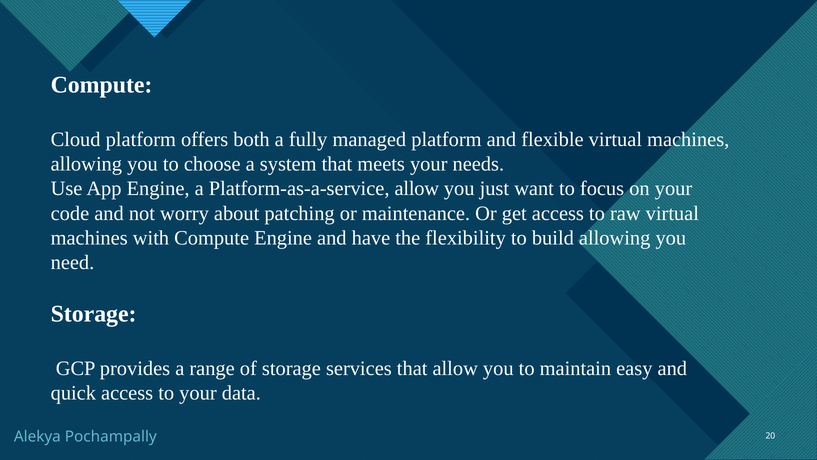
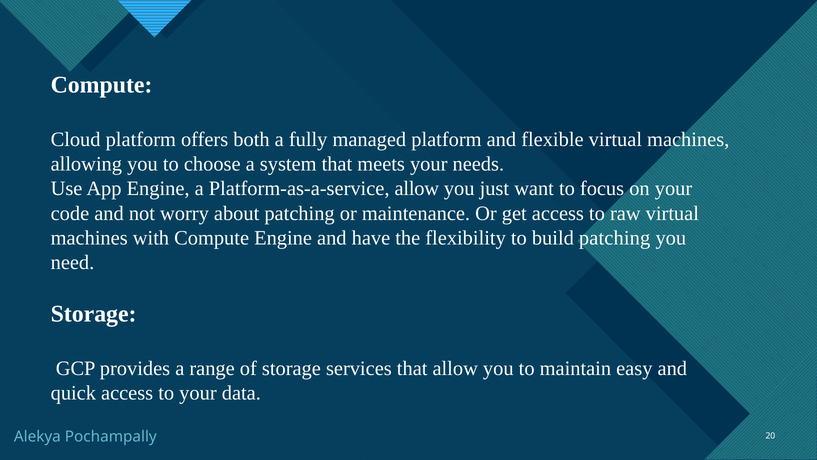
build allowing: allowing -> patching (615, 238)
